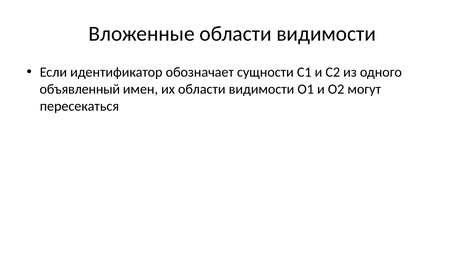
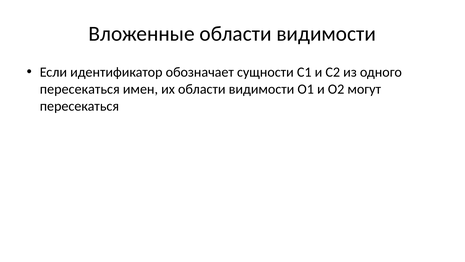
объявленный: объявленный -> пересекаться (80, 89)
